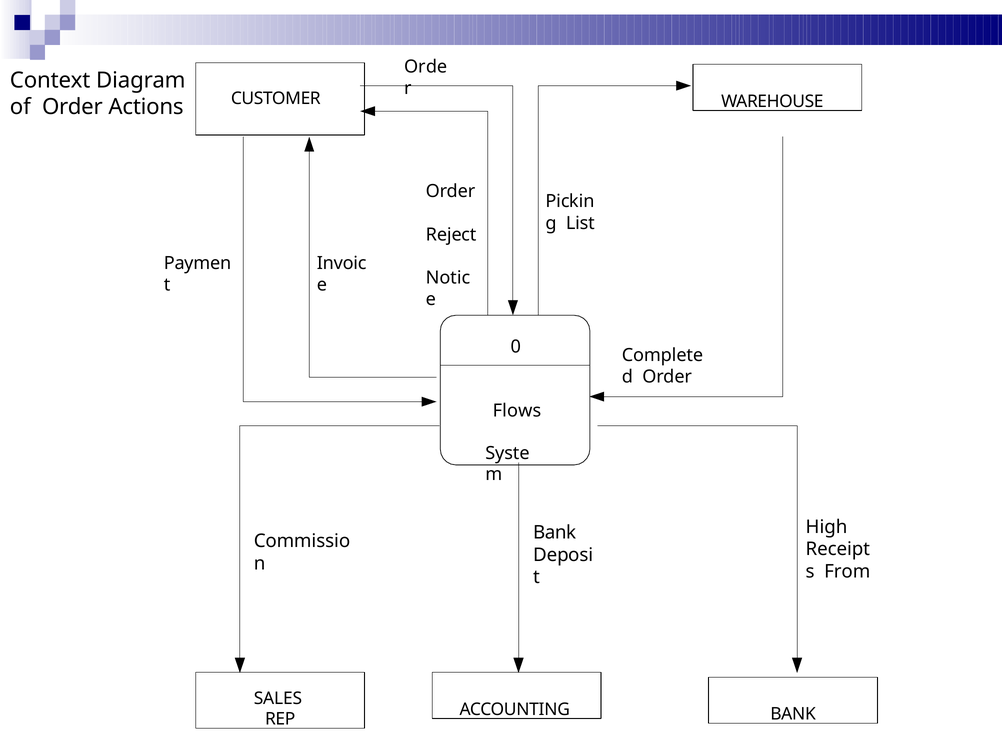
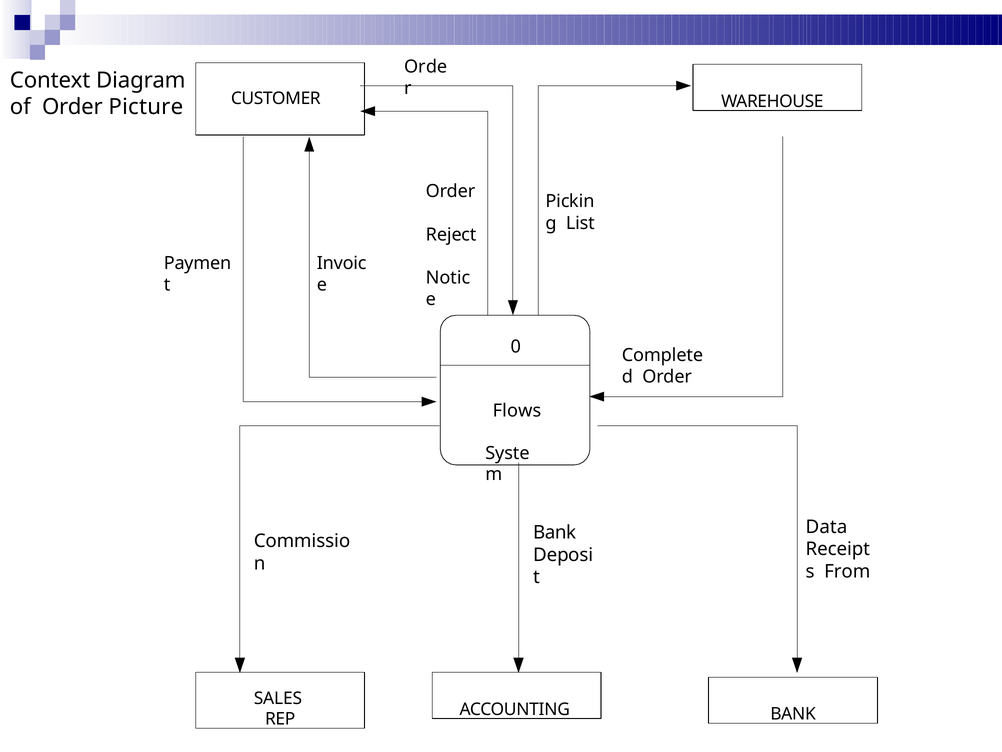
Actions: Actions -> Picture (146, 107)
High: High -> Data (826, 527)
